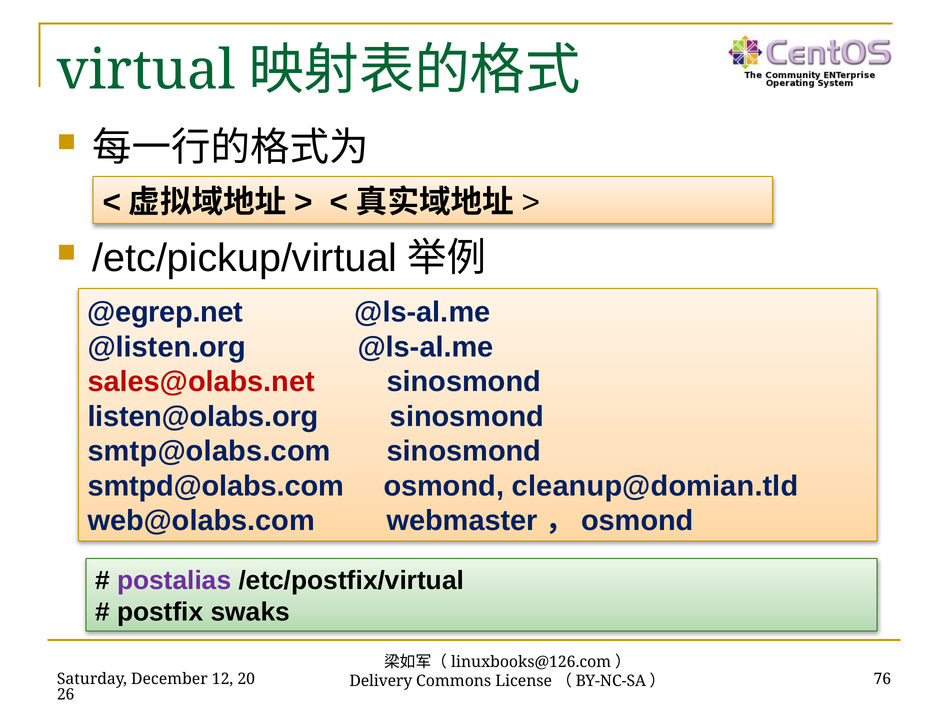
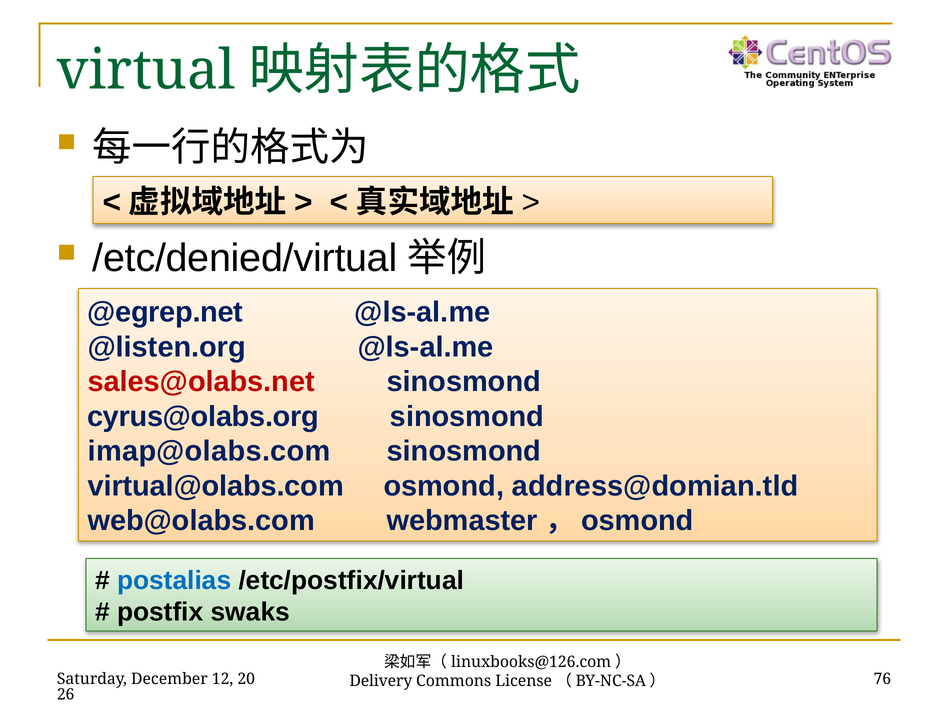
/etc/pickup/virtual: /etc/pickup/virtual -> /etc/denied/virtual (245, 258)
listen@olabs.org: listen@olabs.org -> cyrus@olabs.org (203, 417)
smtp@olabs.com: smtp@olabs.com -> imap@olabs.com (209, 451)
smtpd@olabs.com: smtpd@olabs.com -> virtual@olabs.com (216, 486)
cleanup@domian.tld: cleanup@domian.tld -> address@domian.tld (655, 486)
postalias colour: purple -> blue (174, 581)
